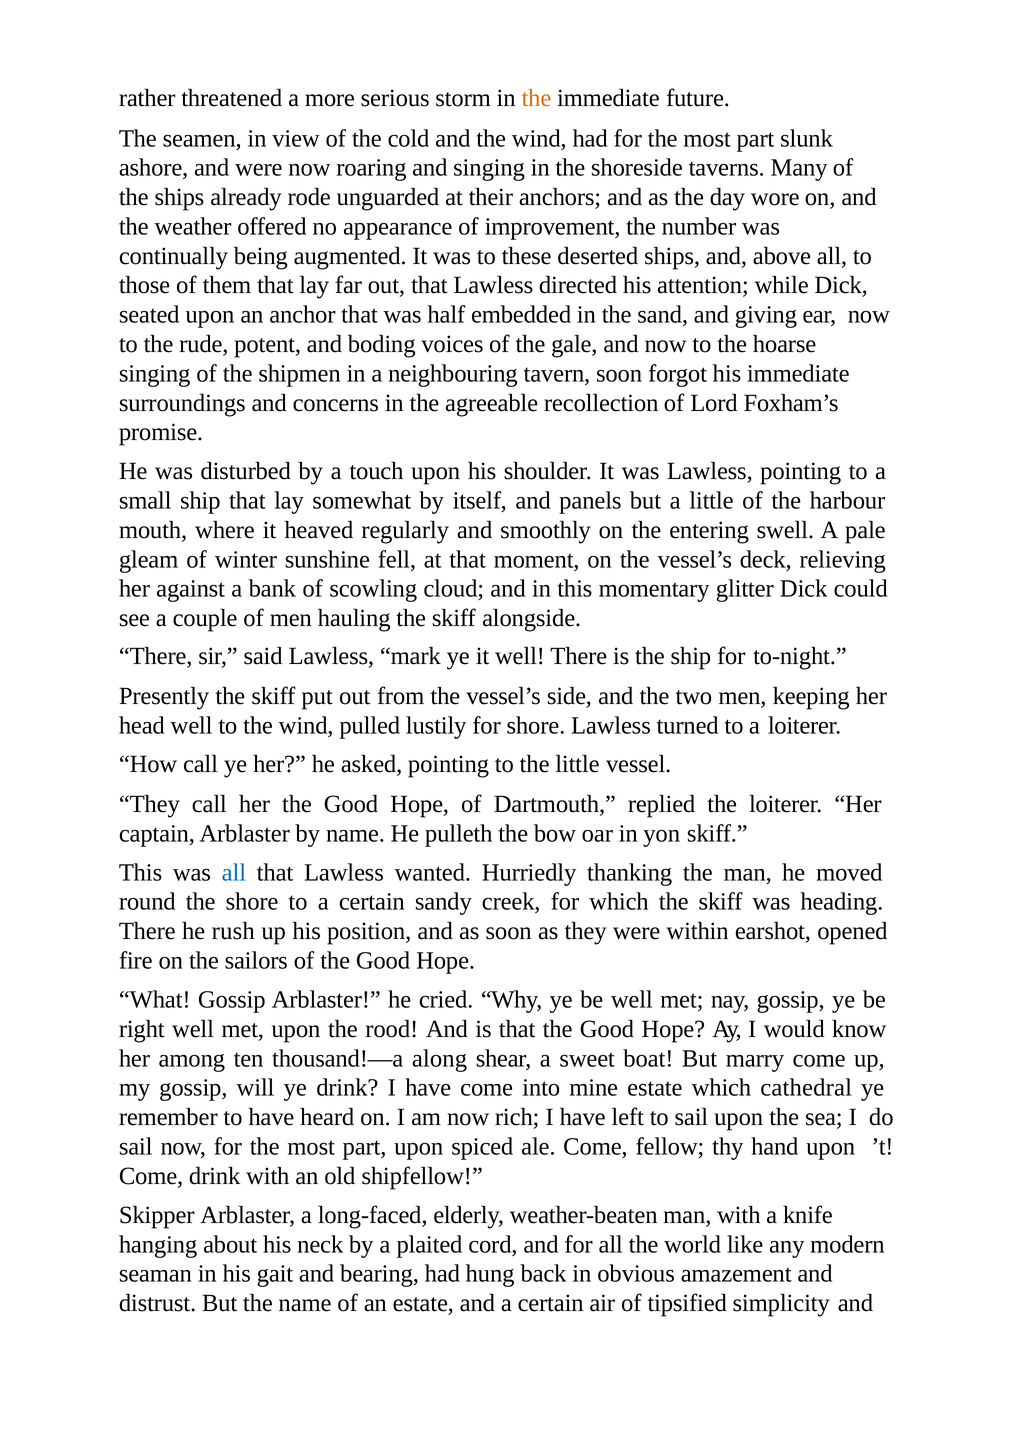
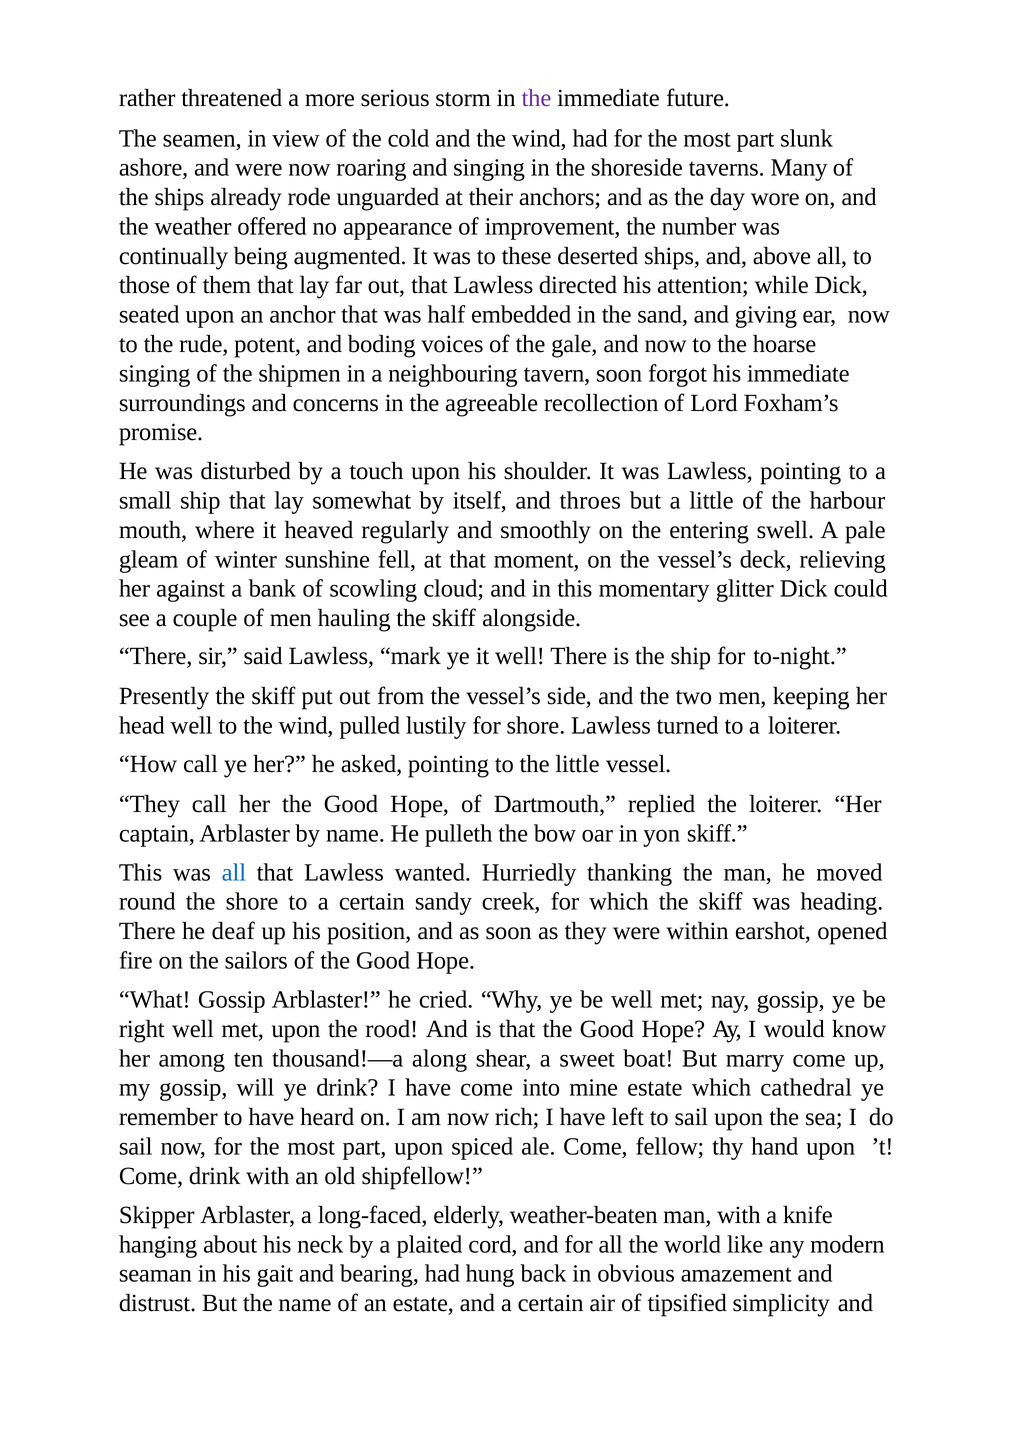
the colour: orange -> purple (536, 98)
panels: panels -> throes (590, 500)
rush: rush -> deaf (233, 931)
